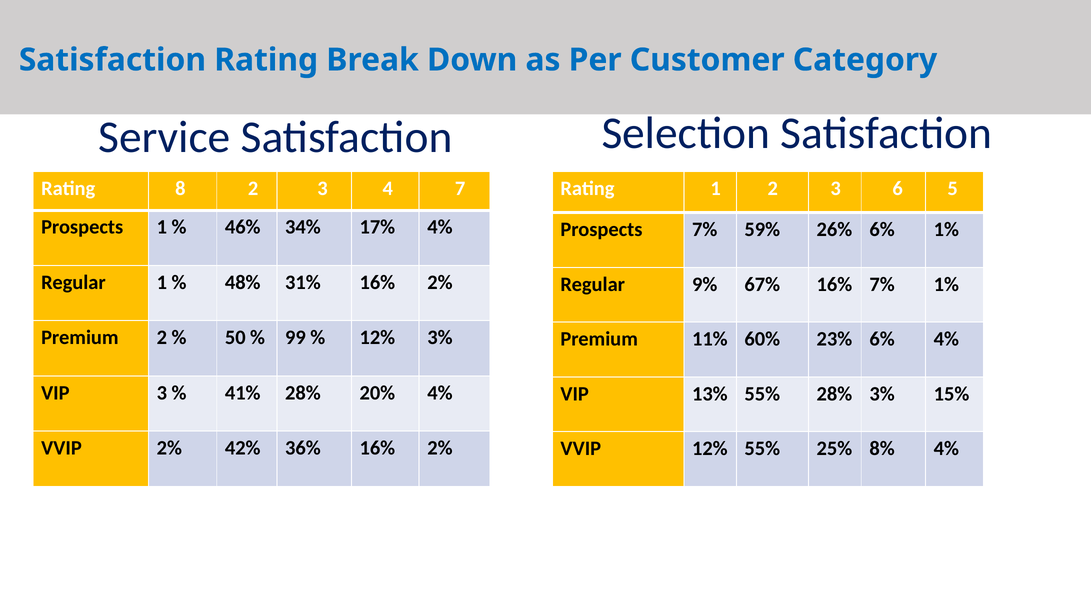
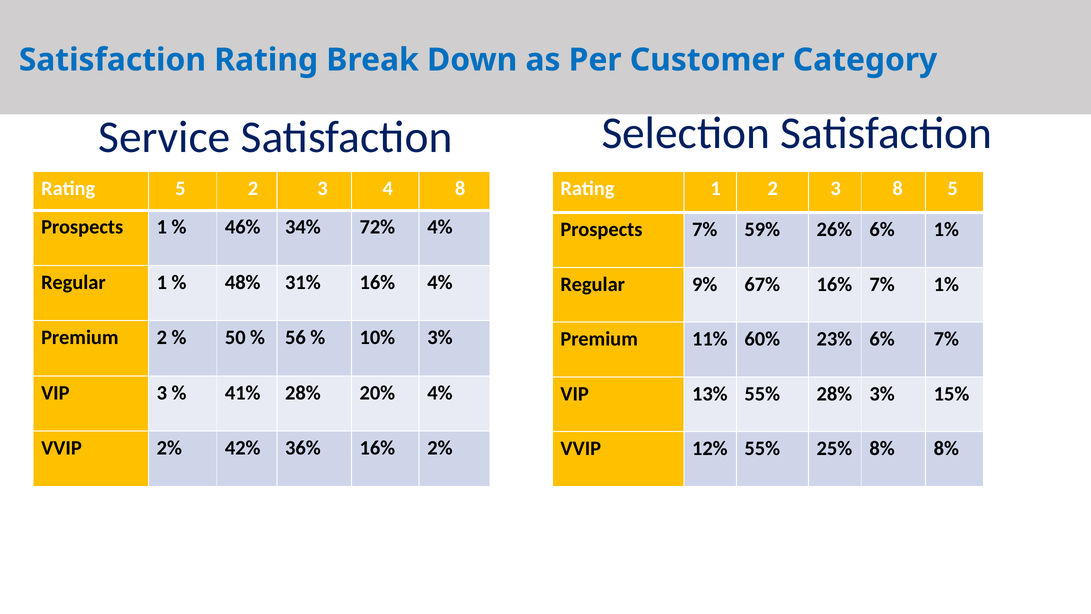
Rating 8: 8 -> 5 (180, 188)
4 7: 7 -> 8 (460, 188)
3 6: 6 -> 8 (898, 188)
17%: 17% -> 72% (377, 227)
31% 16% 2%: 2% -> 4% (440, 282)
99: 99 -> 56 (295, 337)
12%: 12% -> 10% (377, 337)
6% 4%: 4% -> 7% (946, 339)
8% 4%: 4% -> 8% (946, 448)
